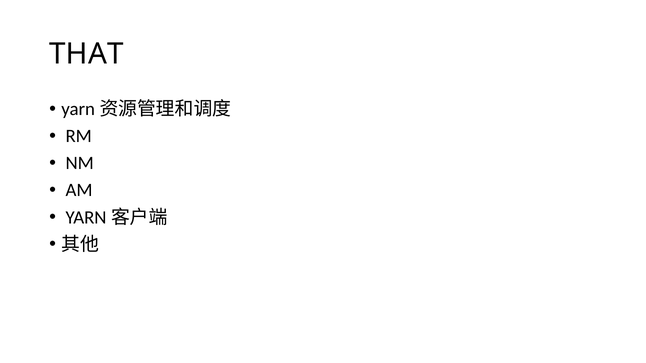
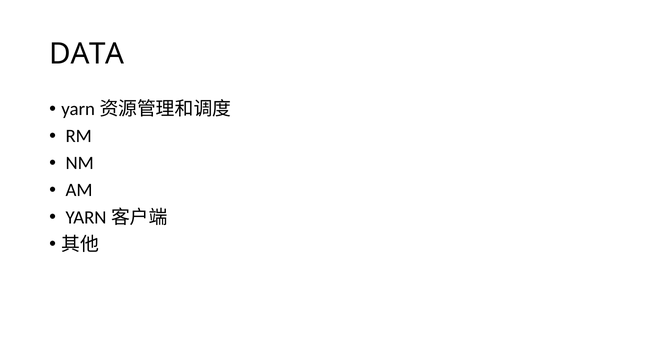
THAT: THAT -> DATA (87, 54)
